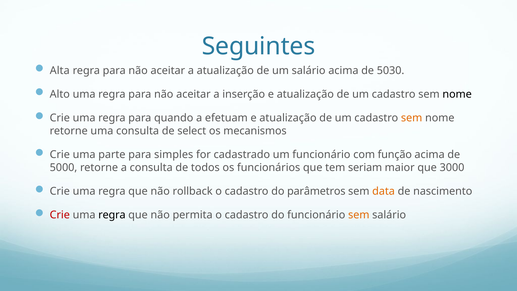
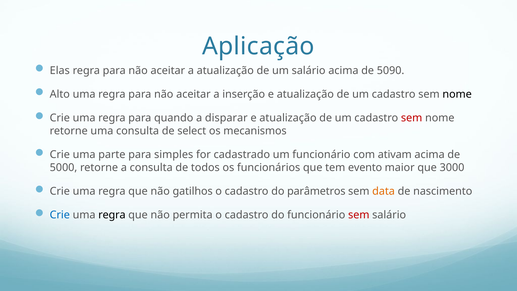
Seguintes: Seguintes -> Aplicação (258, 46)
Alta: Alta -> Elas (60, 70)
5030: 5030 -> 5090 (391, 70)
efetuam: efetuam -> disparar (226, 118)
sem colour: orange -> red (412, 118)
função: função -> ativam (395, 155)
seriam: seriam -> evento (365, 167)
rollback: rollback -> gatilhos (193, 191)
Crie colour: red -> blue (60, 215)
sem colour: orange -> red (359, 215)
